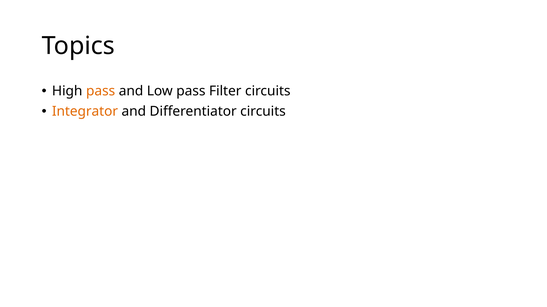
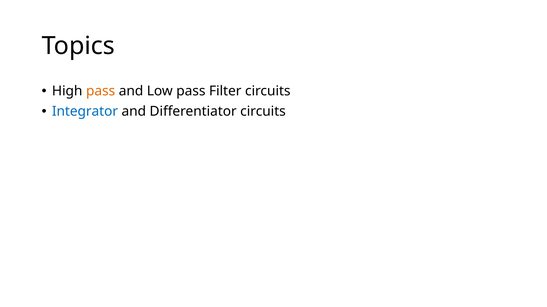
Integrator colour: orange -> blue (85, 112)
